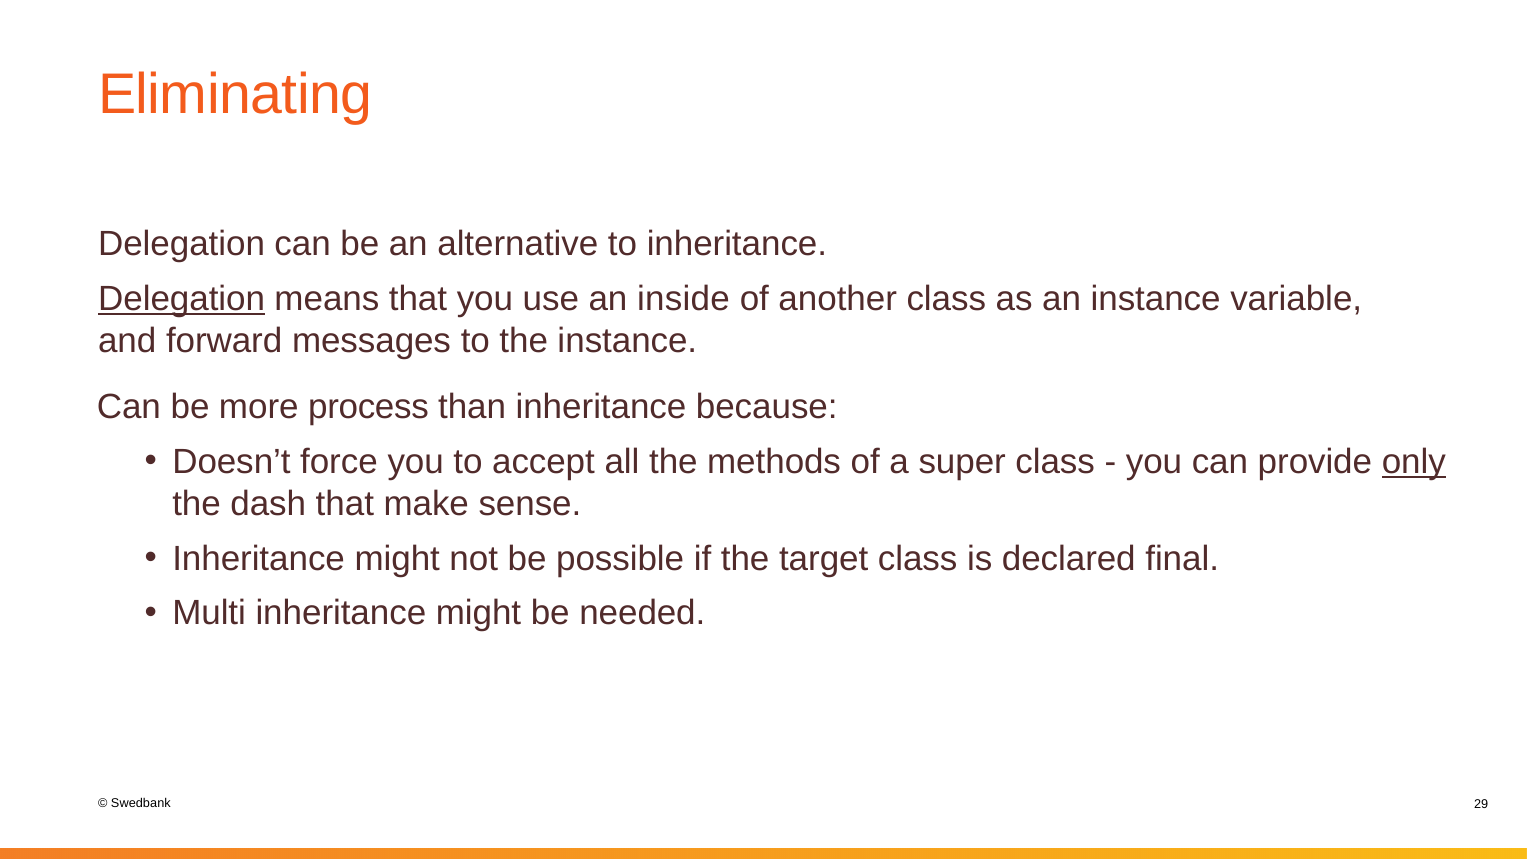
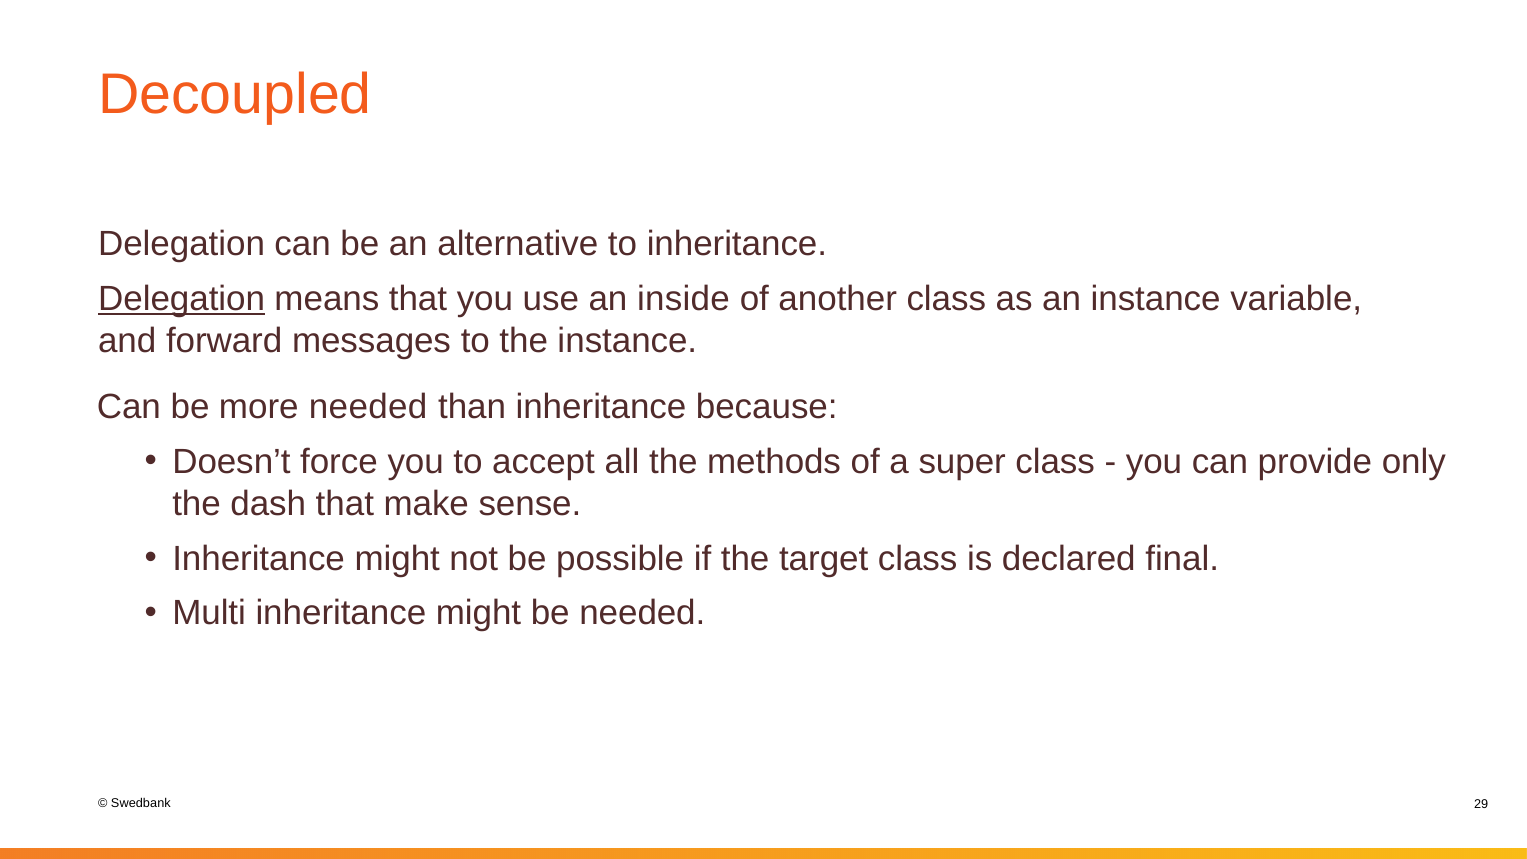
Eliminating: Eliminating -> Decoupled (235, 95)
more process: process -> needed (368, 407)
only underline: present -> none (1414, 462)
